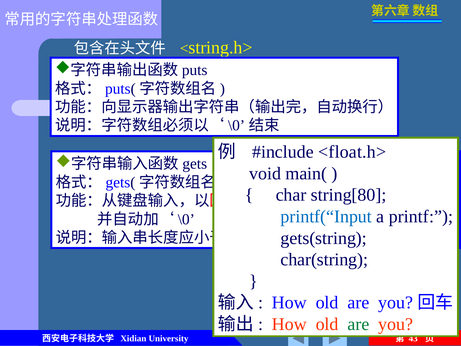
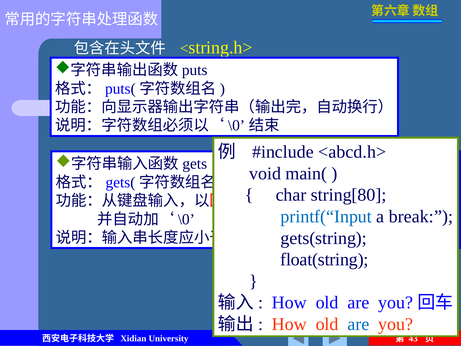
<float.h>: <float.h> -> <abcd.h> (352, 152)
printf: printf -> break (421, 216)
char(string: char(string -> float(string (324, 259)
are colour: green -> blue (358, 324)
